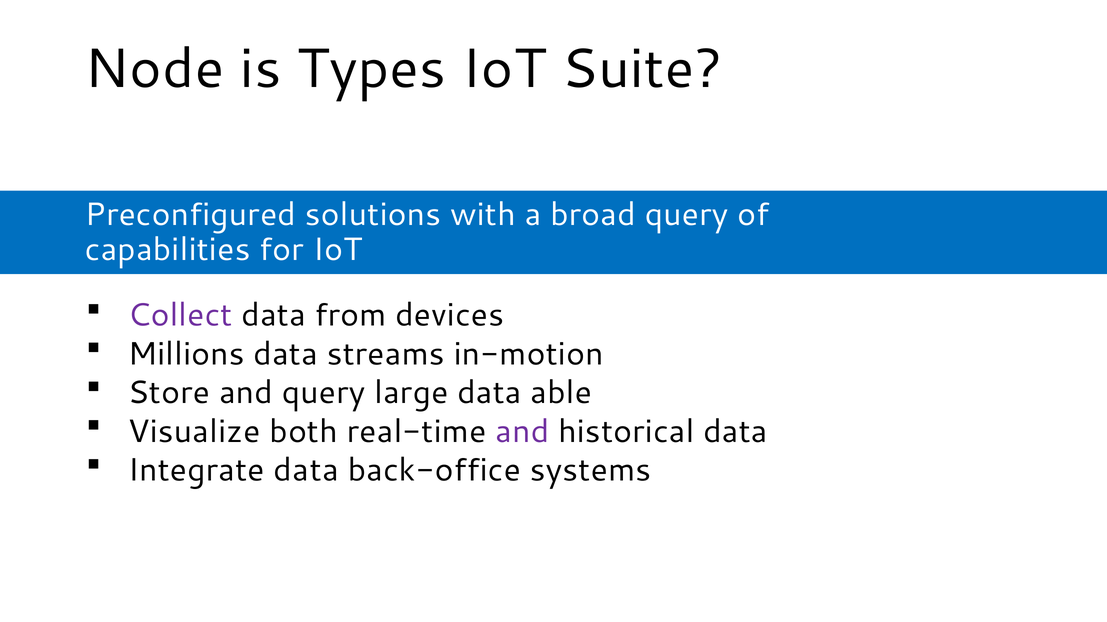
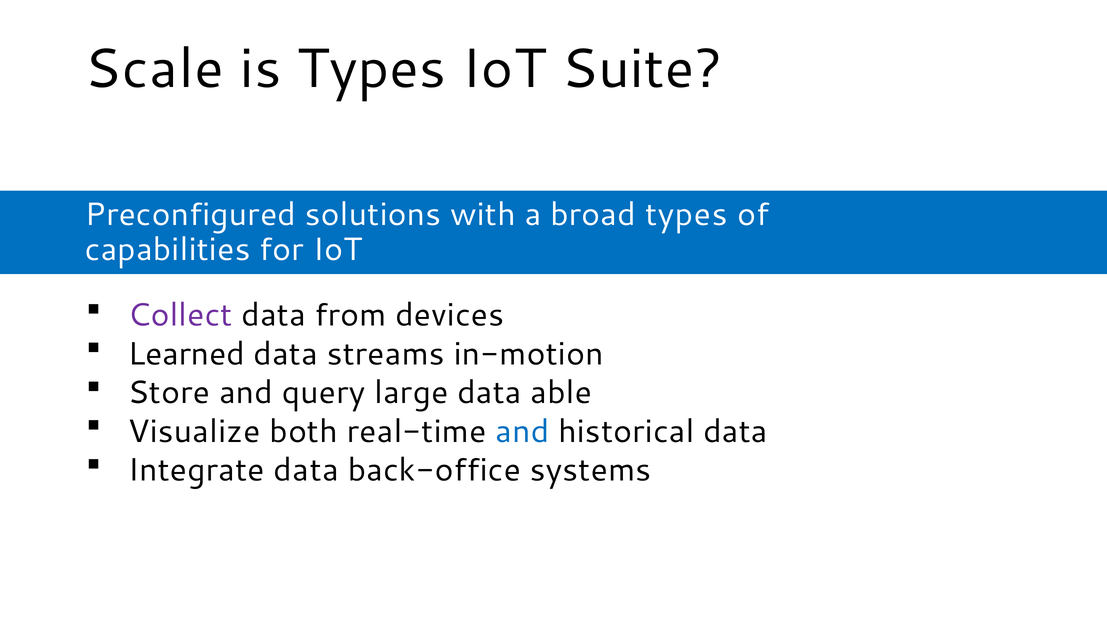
Node: Node -> Scale (154, 69)
broad query: query -> types (686, 215)
Millions: Millions -> Learned (186, 354)
and colour: purple -> blue (522, 432)
